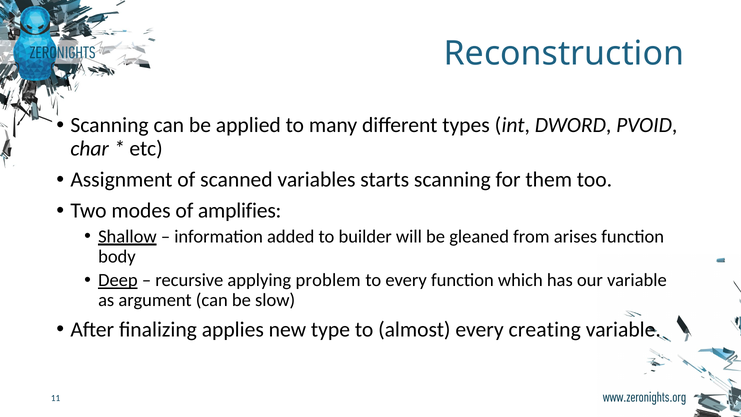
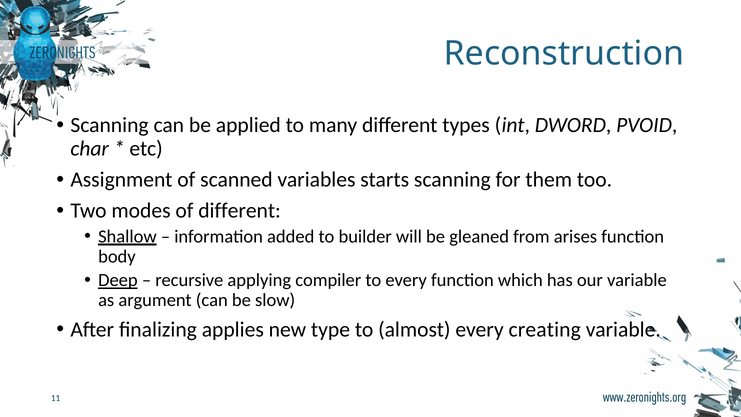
of amplifies: amplifies -> different (240, 211)
problem: problem -> compiler (328, 280)
